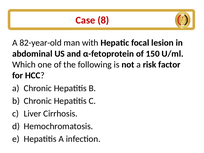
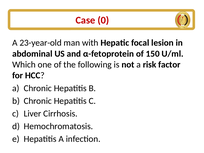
8: 8 -> 0 (103, 20)
82-year-old: 82-year-old -> 23-year-old (41, 43)
